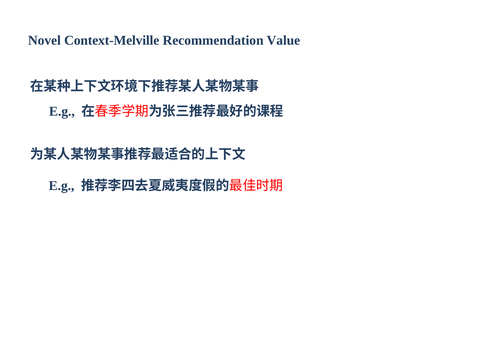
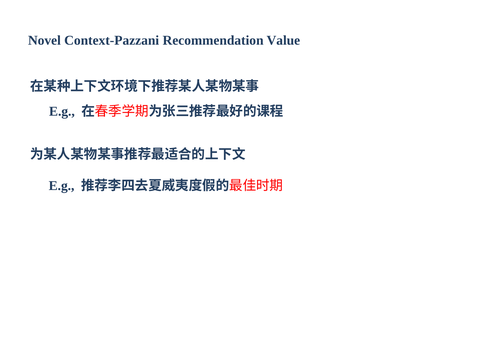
Context-Melville: Context-Melville -> Context-Pazzani (112, 40)
